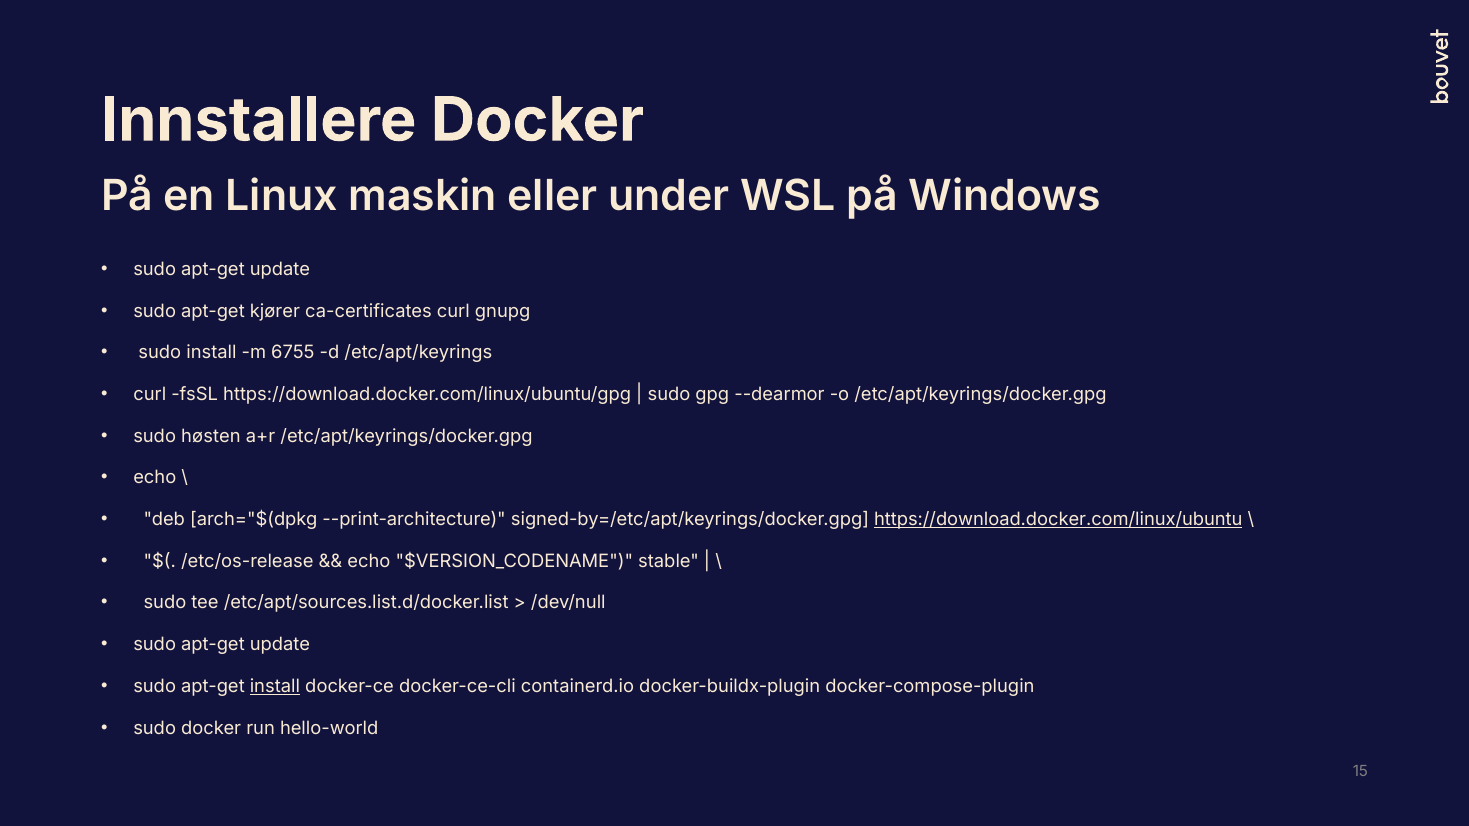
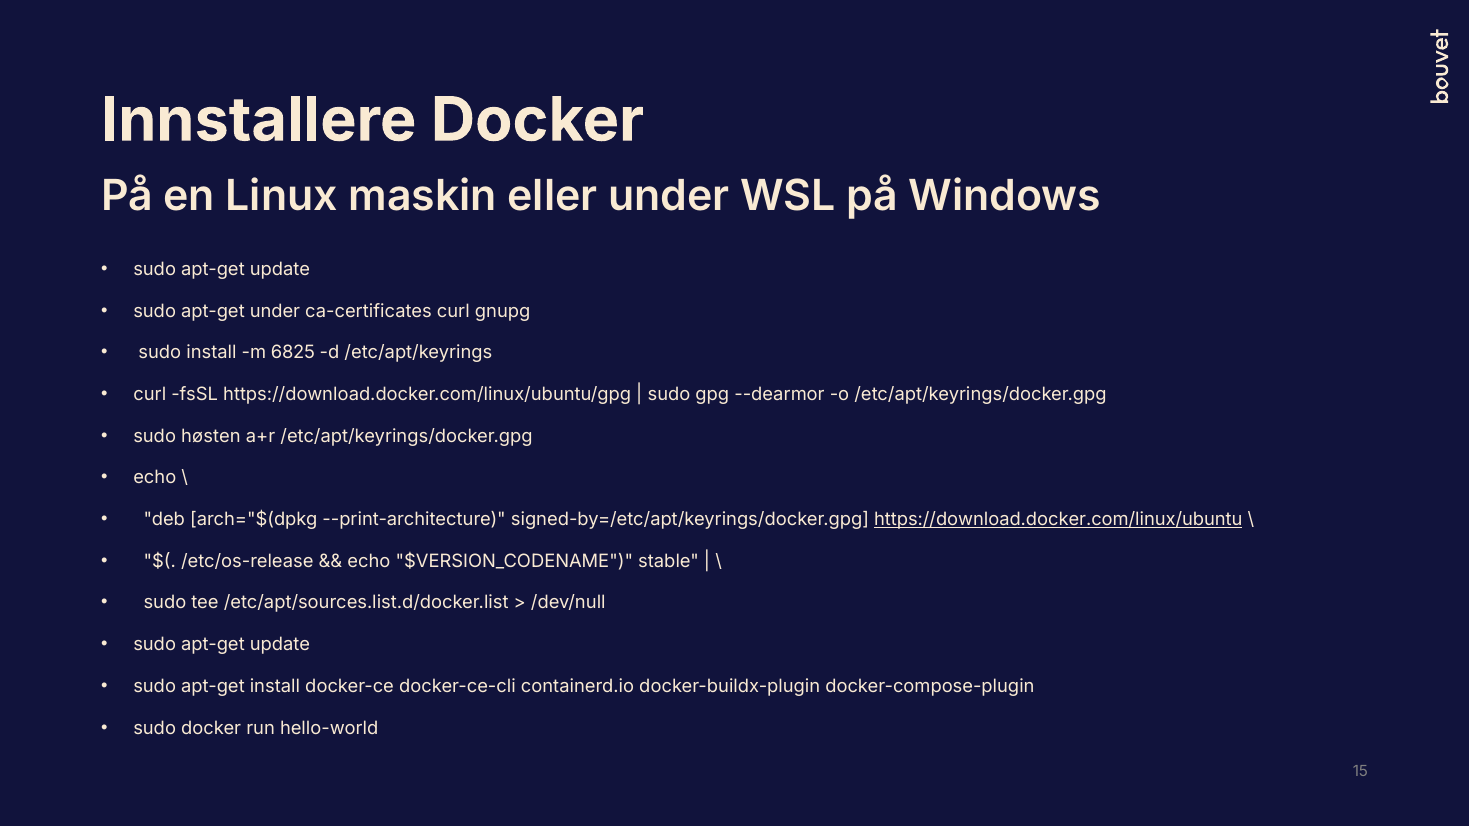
apt-get kjører: kjører -> under (275, 311)
6755: 6755 -> 6825 (293, 353)
install underline: present -> none (275, 687)
